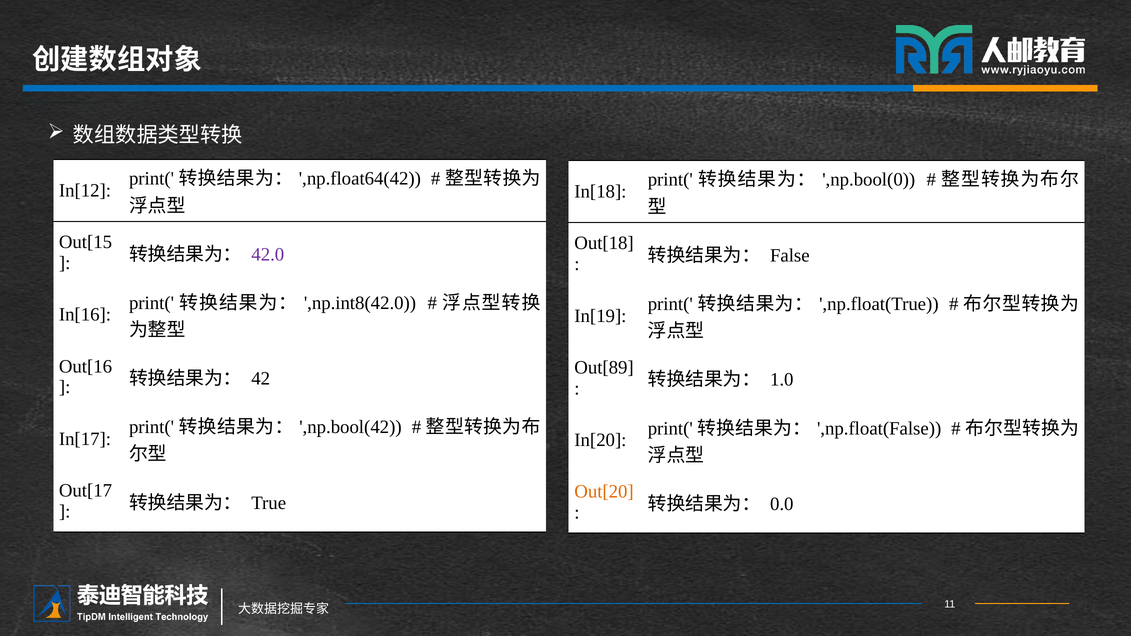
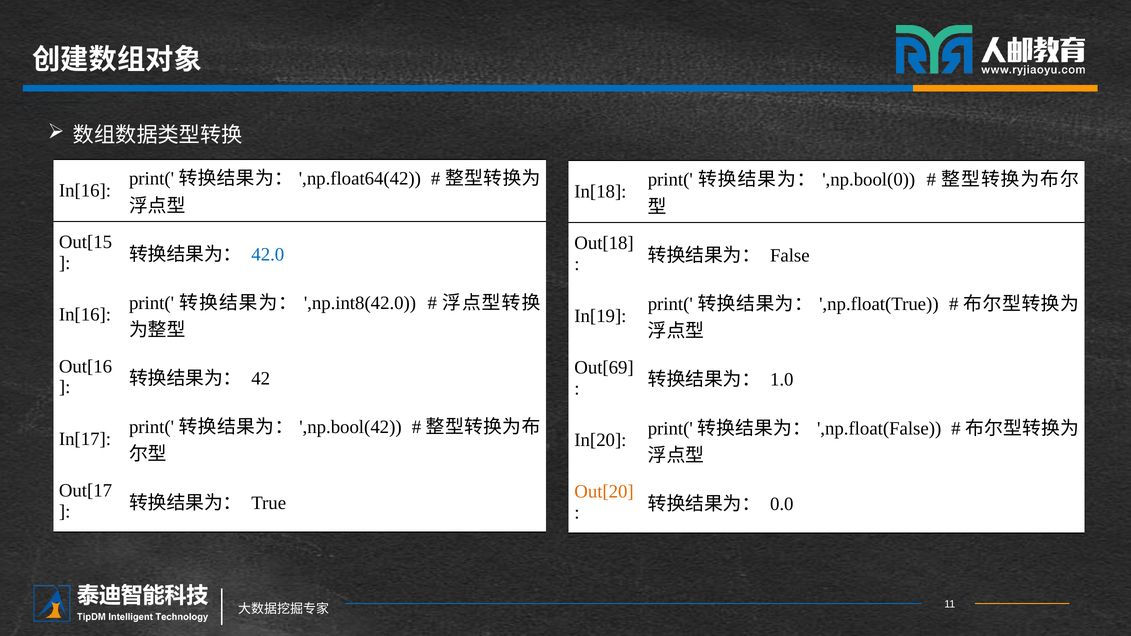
In[12: In[12 -> In[16 (85, 191)
42.0 colour: purple -> blue (268, 254)
Out[89: Out[89 -> Out[69 (604, 368)
